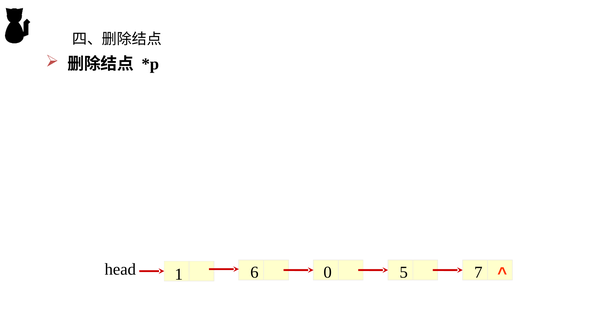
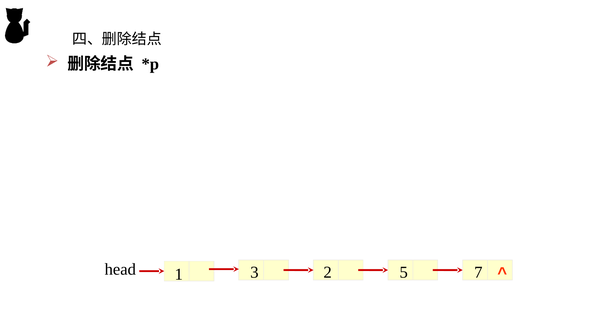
0: 0 -> 2 (328, 272)
6: 6 -> 3 (254, 272)
